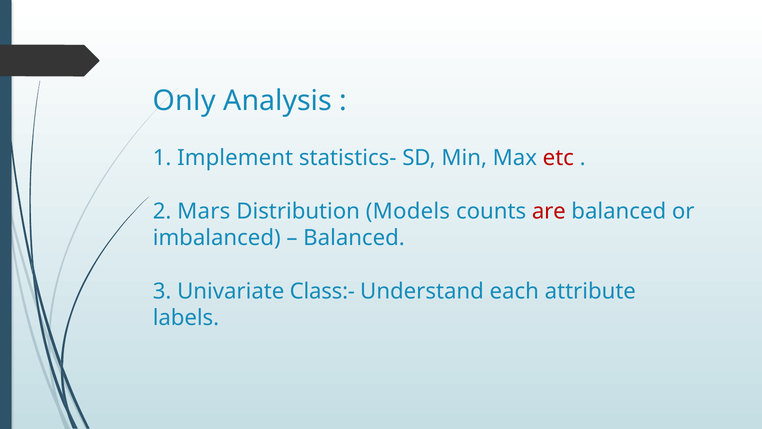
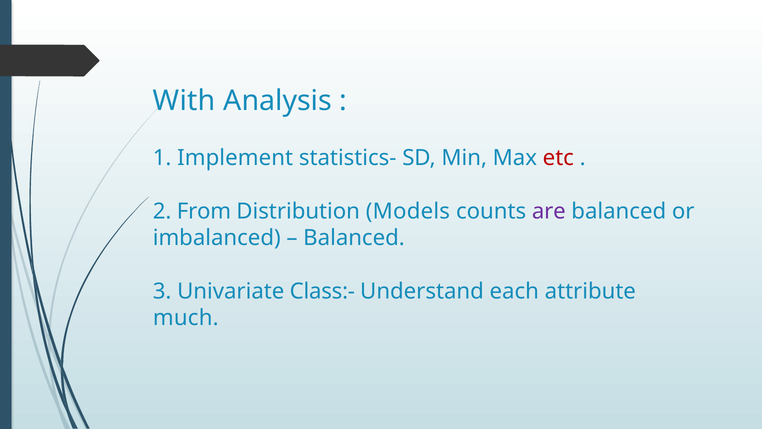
Only: Only -> With (184, 101)
Mars: Mars -> From (204, 211)
are colour: red -> purple (549, 211)
labels: labels -> much (186, 318)
